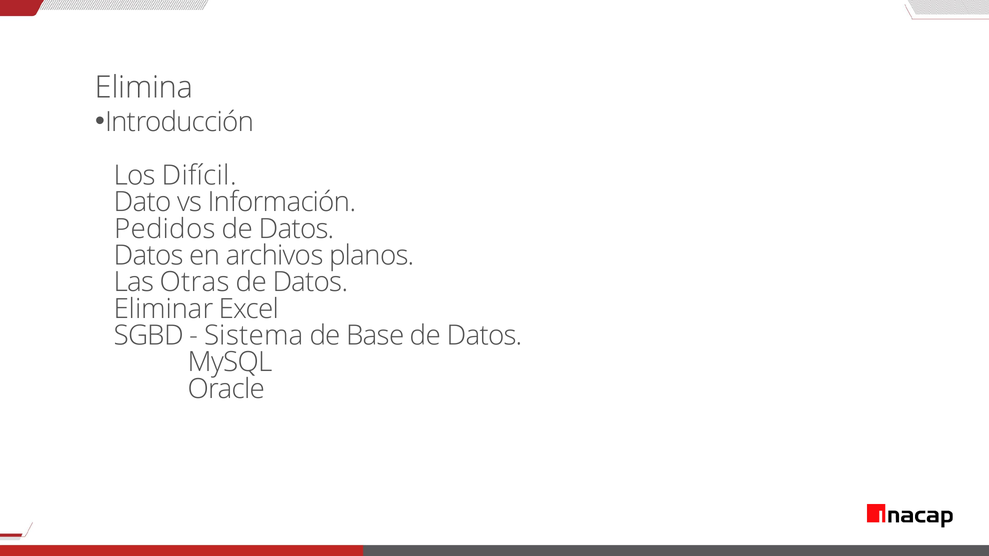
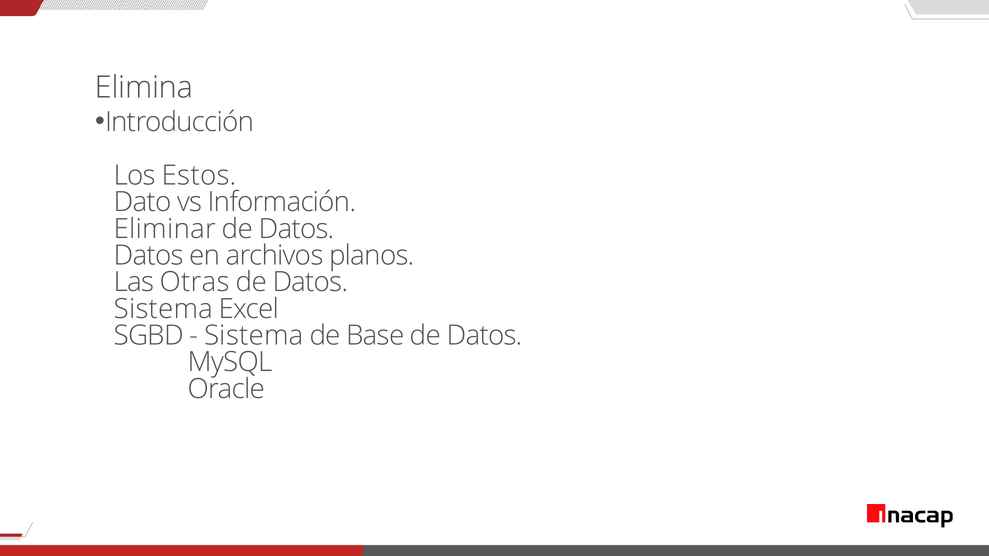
Difícil: Difícil -> Estos (199, 176)
Pedidos: Pedidos -> Eliminar (165, 229)
Eliminar: Eliminar -> Sistema (163, 309)
